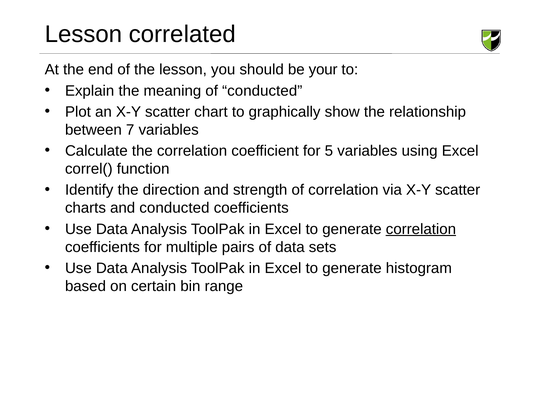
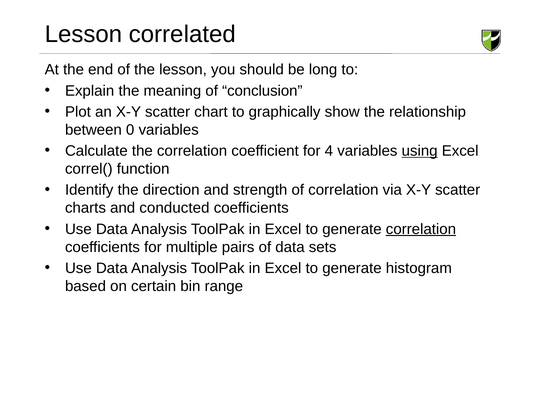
your: your -> long (323, 70)
of conducted: conducted -> conclusion (262, 91)
7: 7 -> 0 (130, 130)
5: 5 -> 4 (329, 151)
using underline: none -> present (420, 151)
